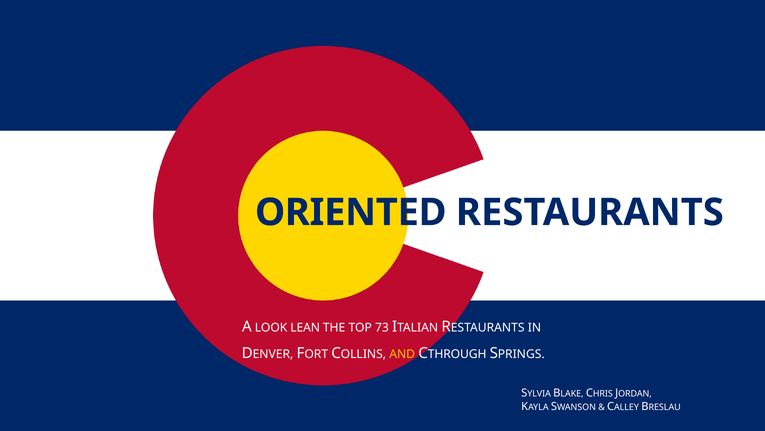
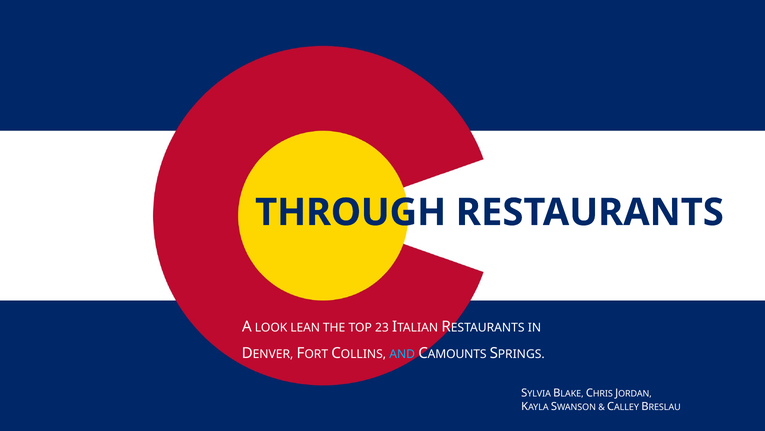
ORIENTED: ORIENTED -> THROUGH (351, 212)
73: 73 -> 23 (382, 327)
AND colour: yellow -> light blue (402, 354)
THROUGH: THROUGH -> AMOUNTS (457, 354)
